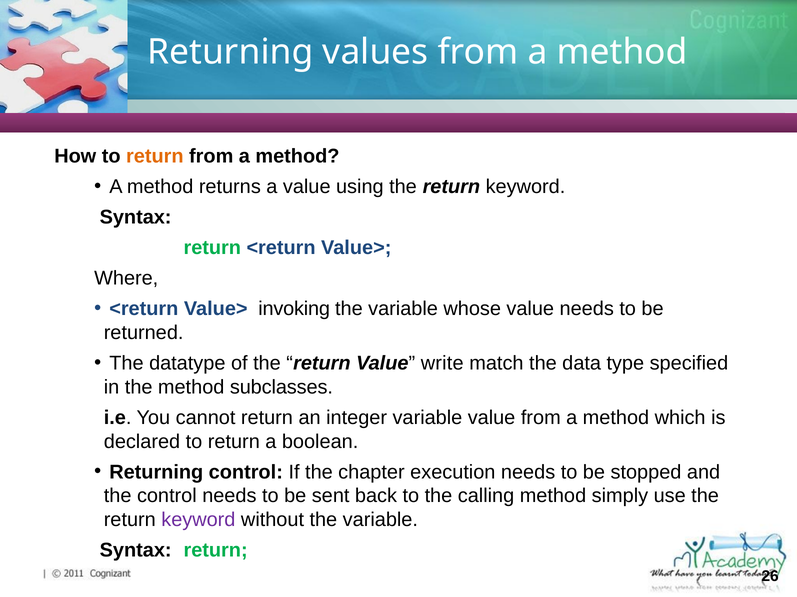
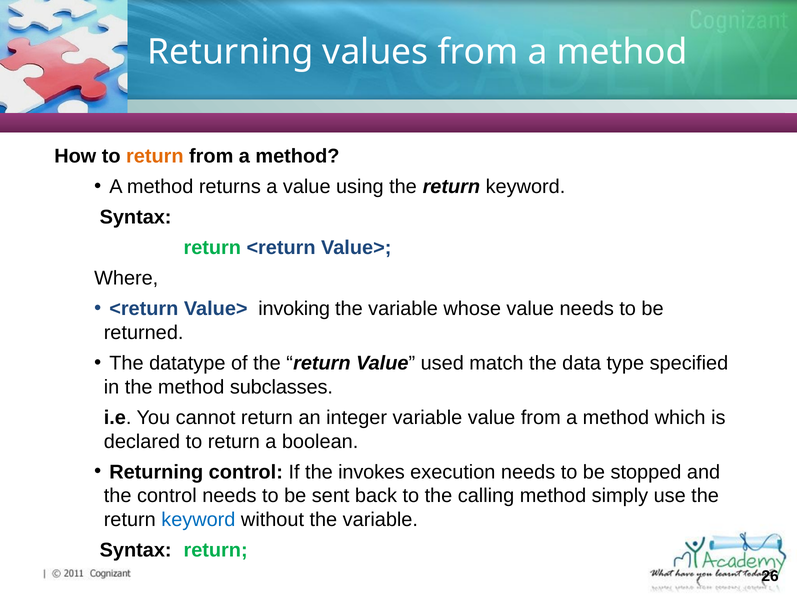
write: write -> used (442, 364)
chapter: chapter -> invokes (372, 473)
keyword colour: purple -> blue (198, 520)
